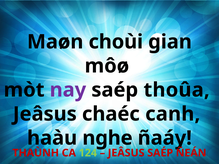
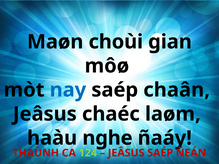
nay colour: purple -> blue (68, 90)
thoûa: thoûa -> chaân (177, 90)
canh: canh -> laøm (173, 114)
